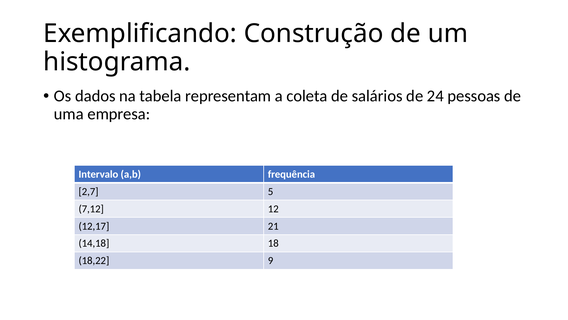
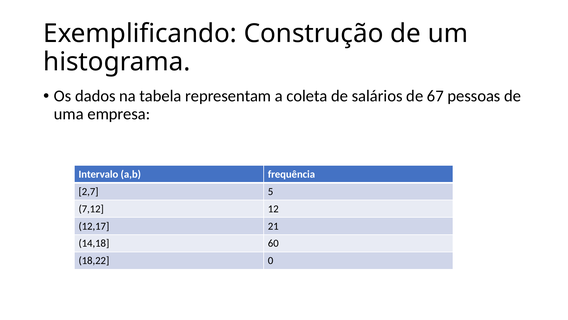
24: 24 -> 67 (435, 96)
18: 18 -> 60 (273, 243)
9: 9 -> 0 (271, 260)
